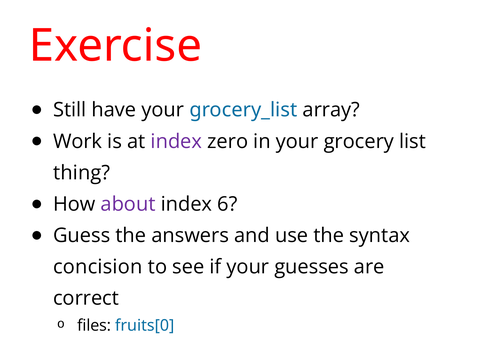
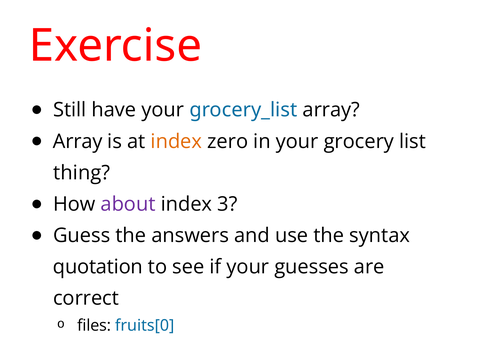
Work: Work -> Array (78, 141)
index colour: purple -> orange (176, 141)
6: 6 -> 3 (227, 204)
concision: concision -> quotation (98, 267)
